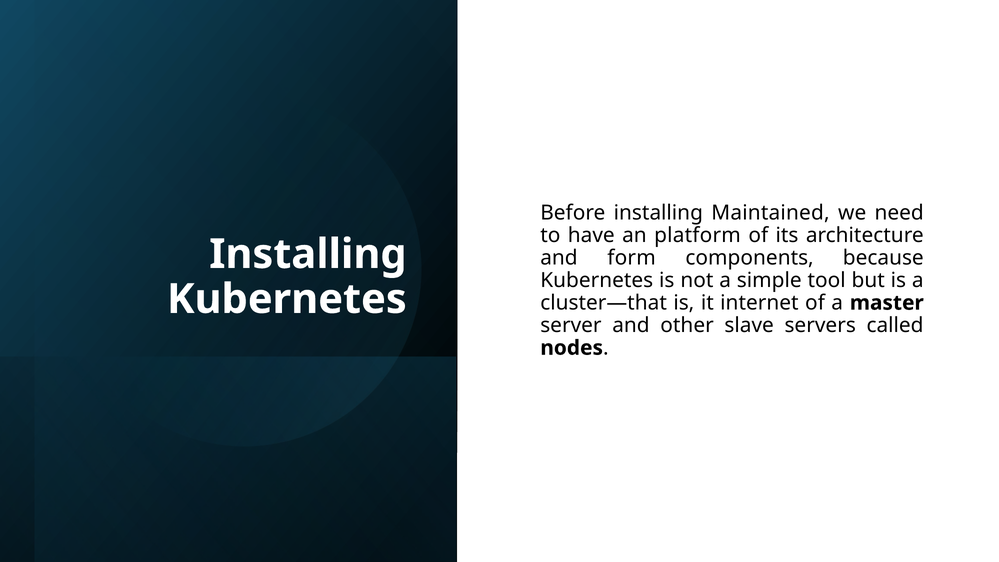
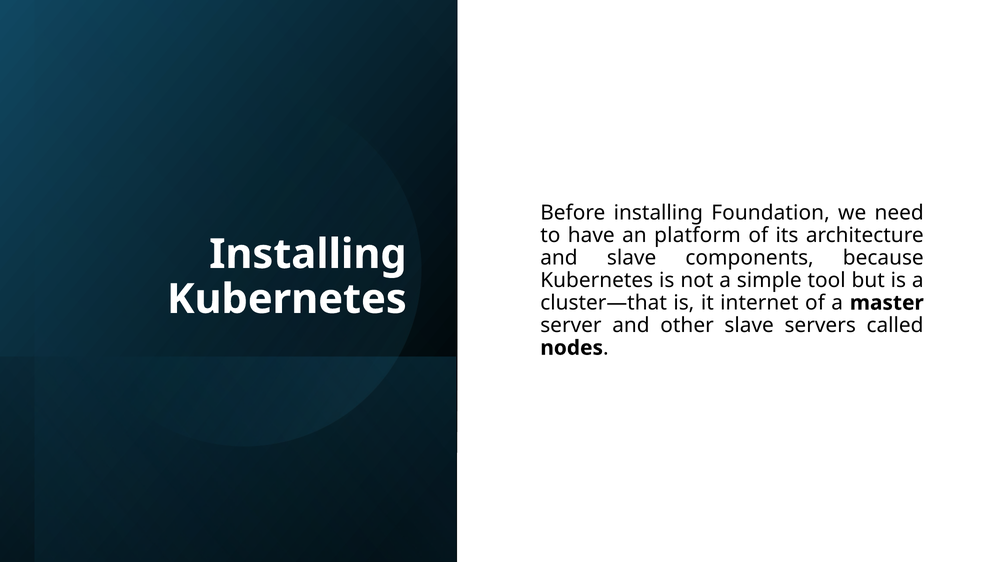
Maintained: Maintained -> Foundation (771, 213)
and form: form -> slave (632, 258)
